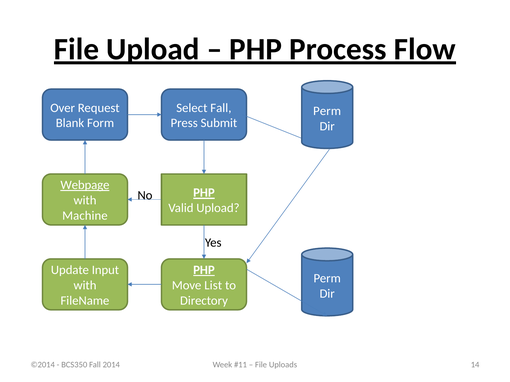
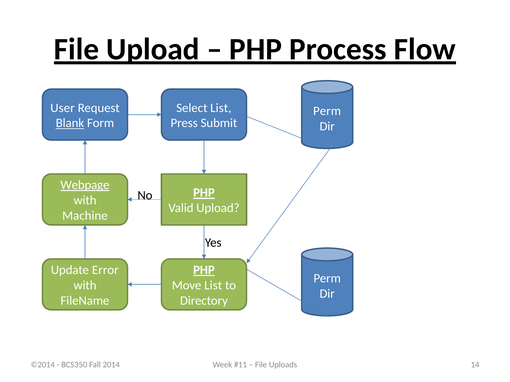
Over: Over -> User (63, 108)
Select Fall: Fall -> List (221, 108)
Blank underline: none -> present (70, 123)
Input: Input -> Error (105, 270)
